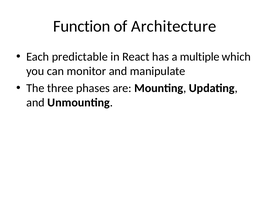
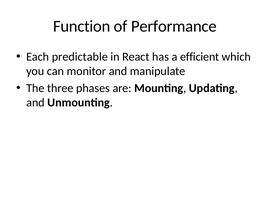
Architecture: Architecture -> Performance (174, 26)
multiple: multiple -> efficient (200, 57)
